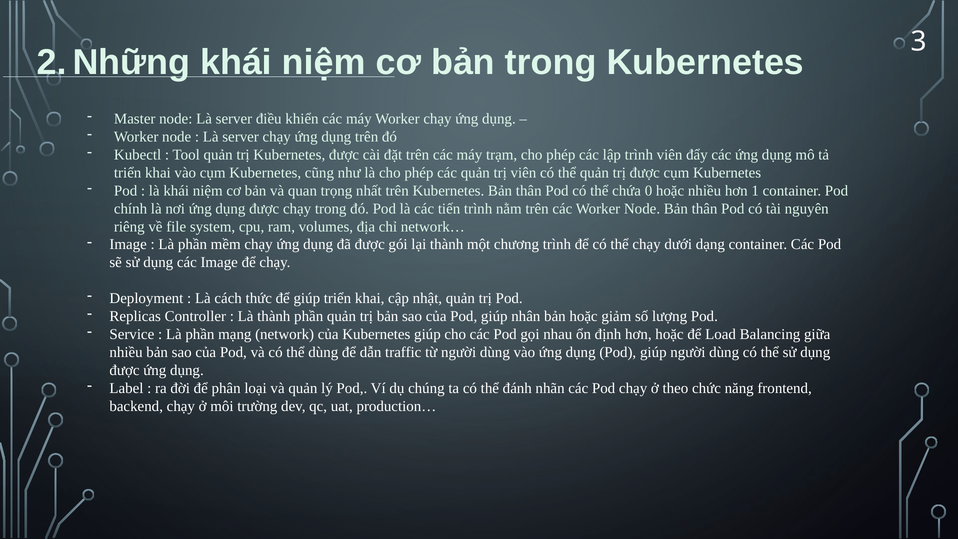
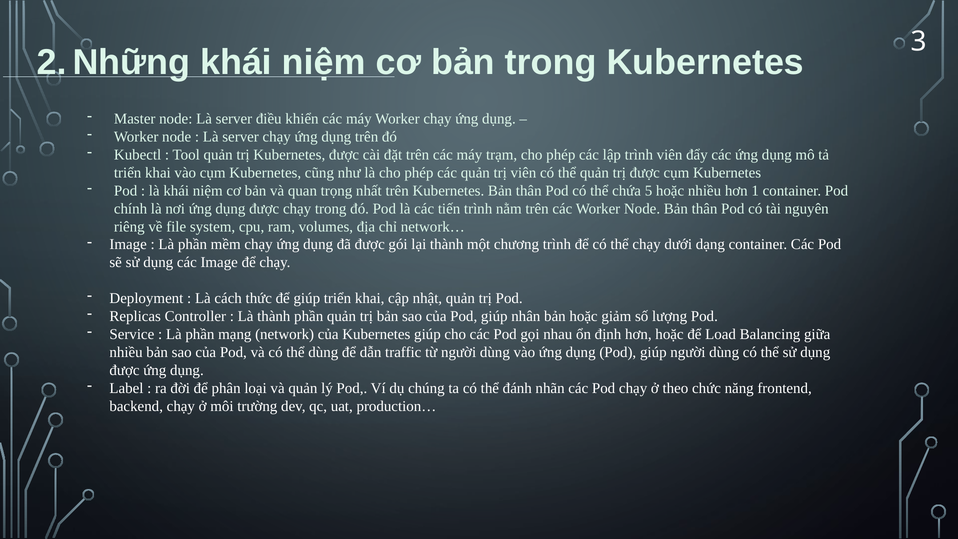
0: 0 -> 5 (649, 191)
